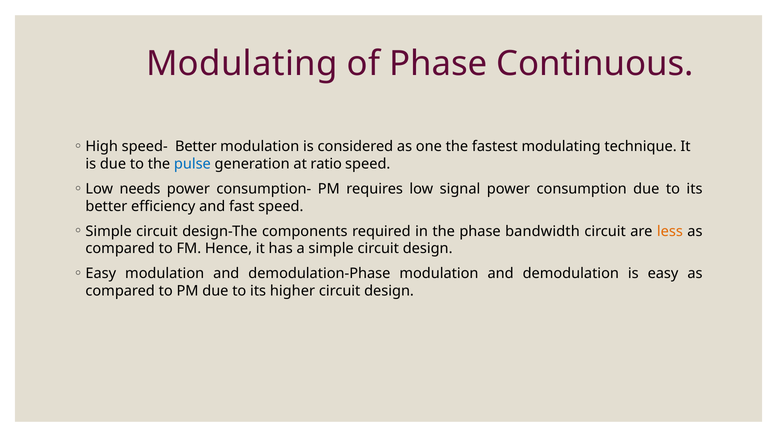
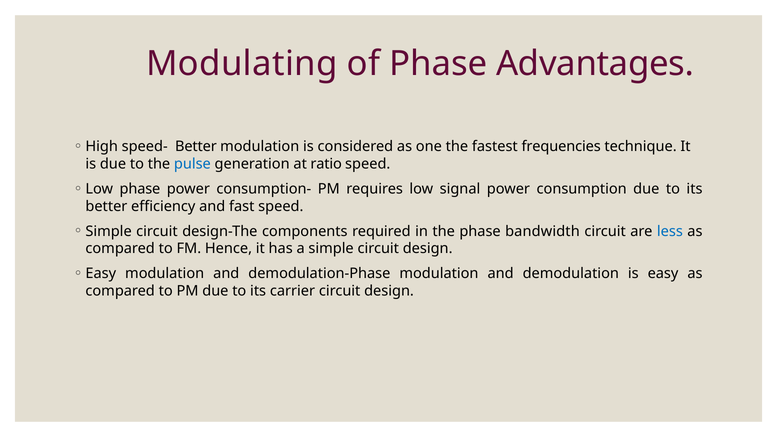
Continuous: Continuous -> Advantages (595, 64)
fastest modulating: modulating -> frequencies (561, 147)
Low needs: needs -> phase (140, 189)
less colour: orange -> blue (670, 231)
higher: higher -> carrier (292, 291)
